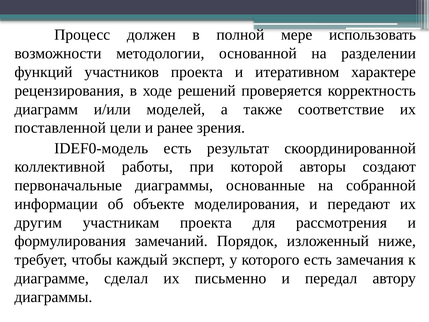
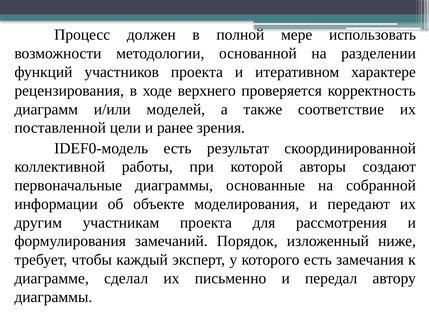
решений: решений -> верхнего (207, 91)
